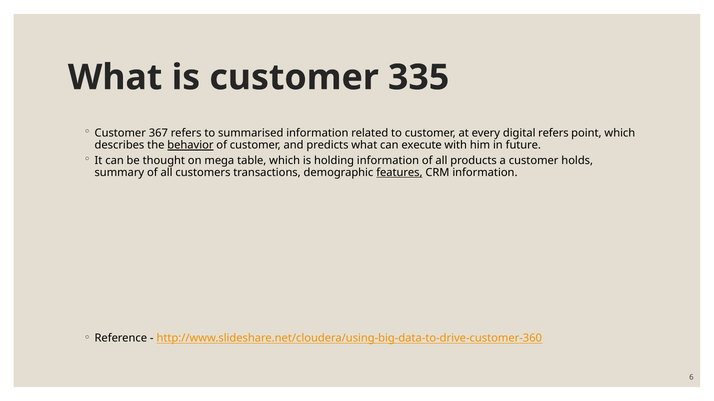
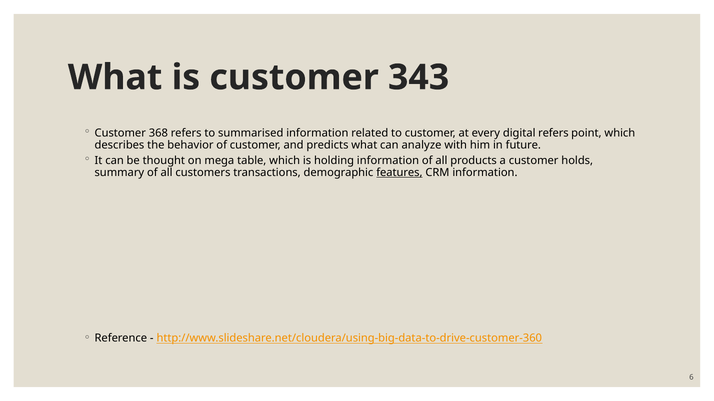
335: 335 -> 343 (419, 78)
367: 367 -> 368 (158, 133)
behavior underline: present -> none (190, 145)
execute: execute -> analyze (422, 145)
